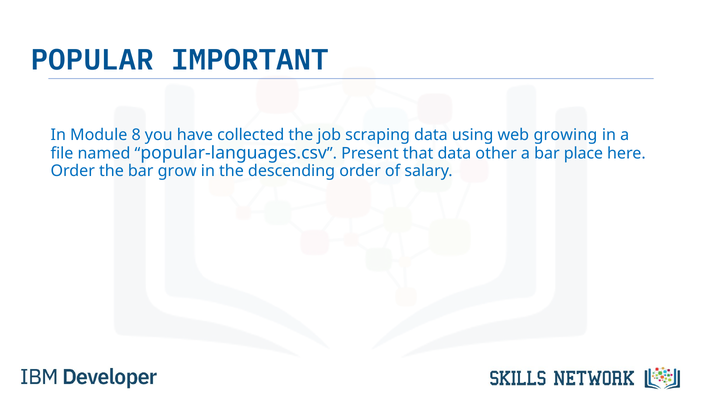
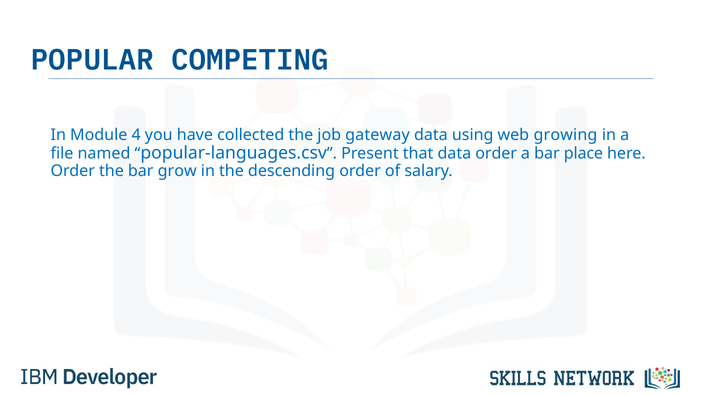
IMPORTANT: IMPORTANT -> COMPETING (250, 60)
8: 8 -> 4 (136, 135)
scraping: scraping -> gateway (377, 135)
data other: other -> order (496, 153)
